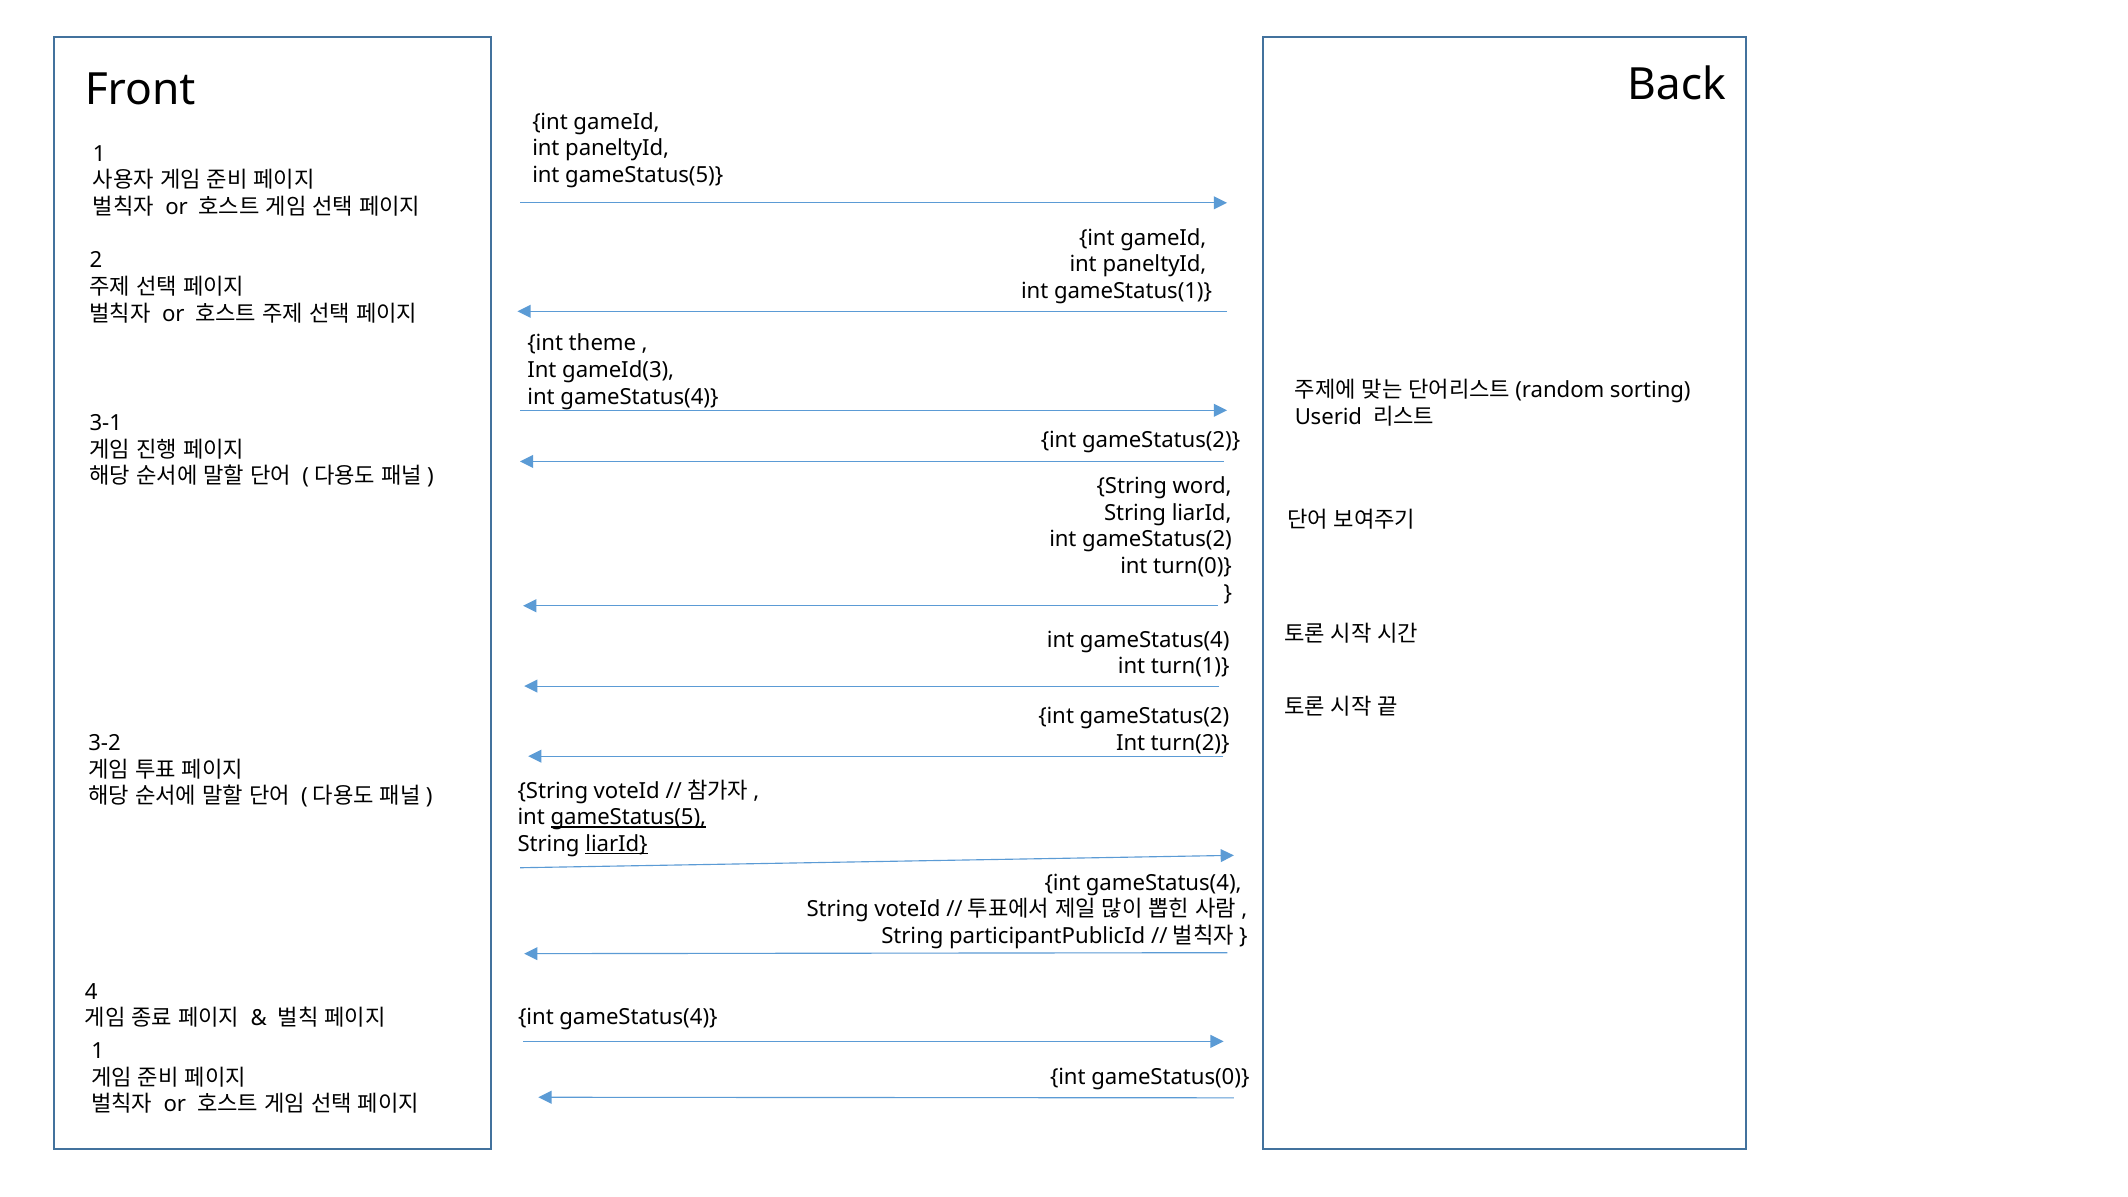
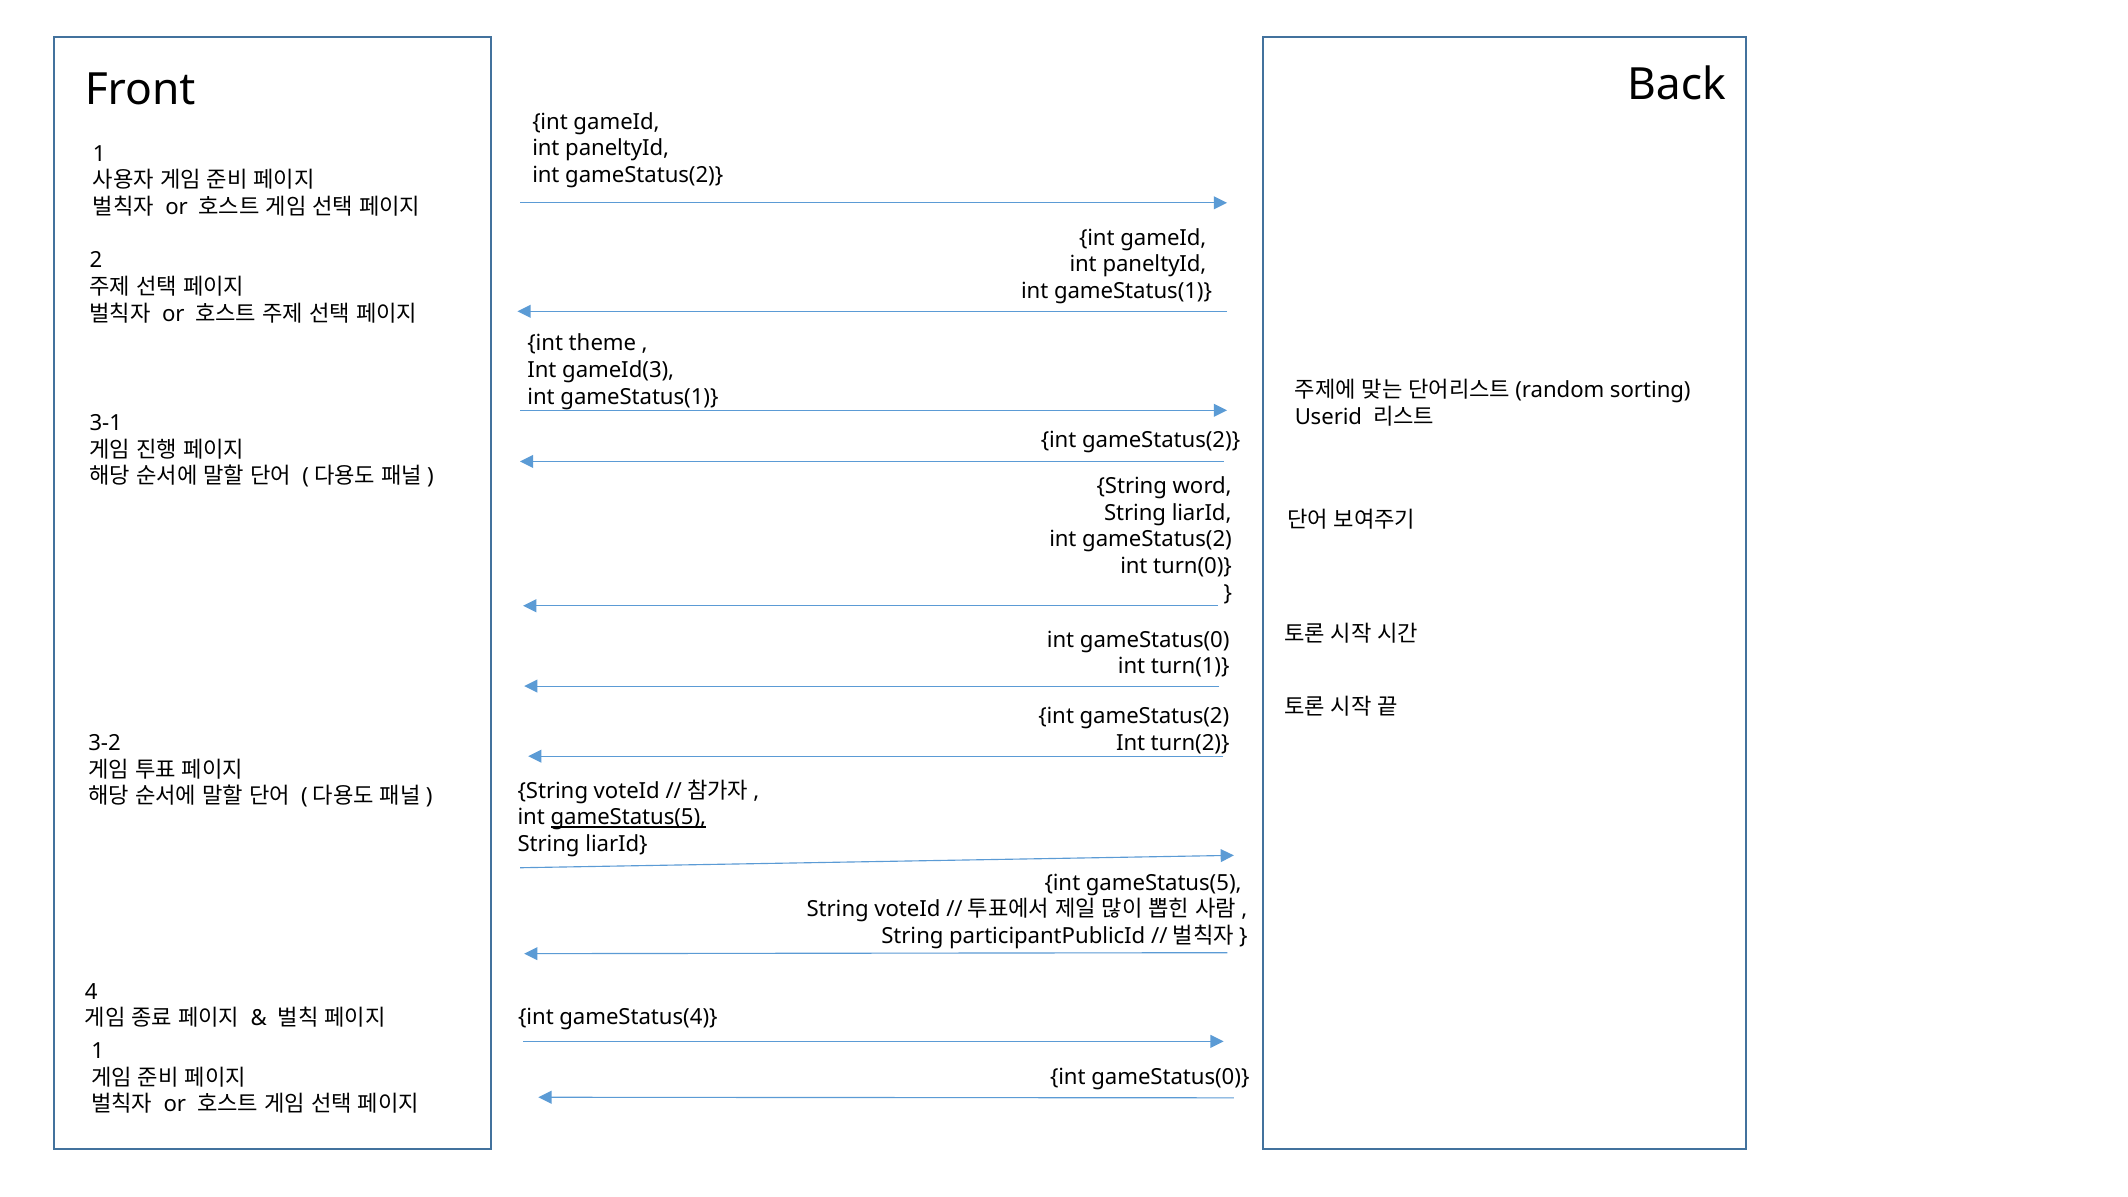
gameStatus(5: gameStatus(5 -> gameStatus(2 (644, 175)
gameStatus(4: gameStatus(4 -> gameStatus(1 (639, 397)
gameStatus(4: gameStatus(4 -> gameStatus(0 (1155, 640)
liarId underline: present -> none (617, 844)
gameStatus(4: gameStatus(4 -> gameStatus(5 (1164, 883)
